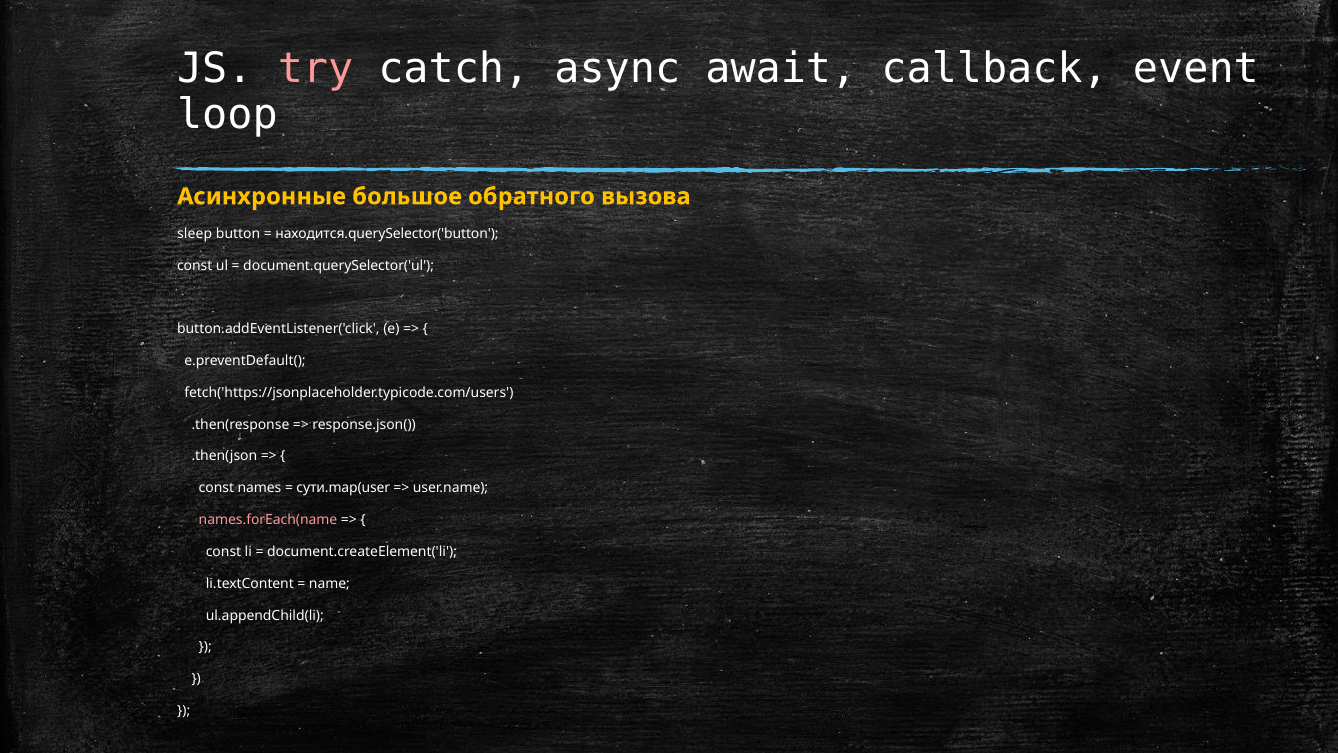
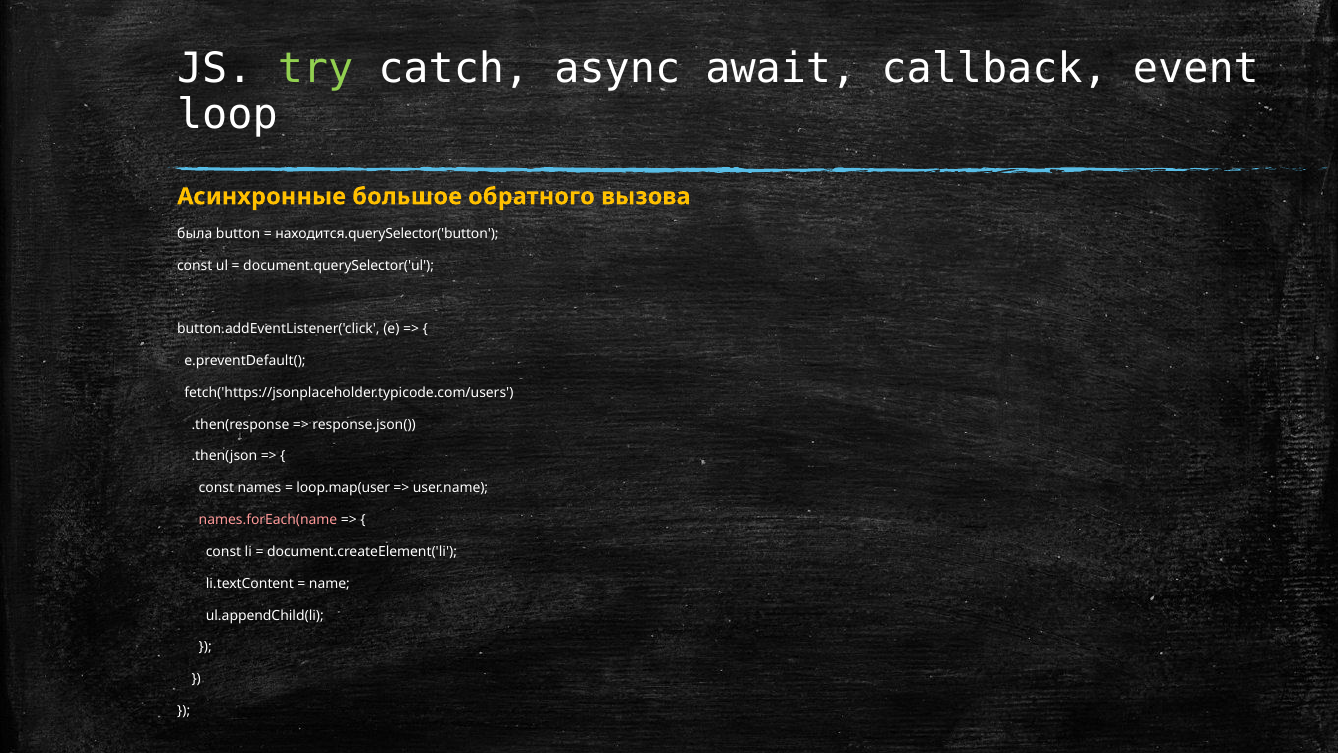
try colour: pink -> light green (316, 69)
sleep: sleep -> была (195, 234)
сути.map(user: сути.map(user -> loop.map(user (343, 488)
